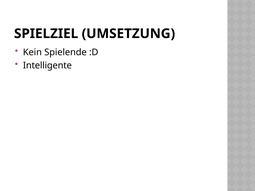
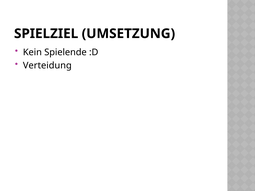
Intelligente: Intelligente -> Verteidung (47, 65)
